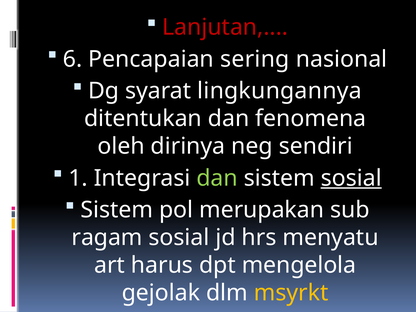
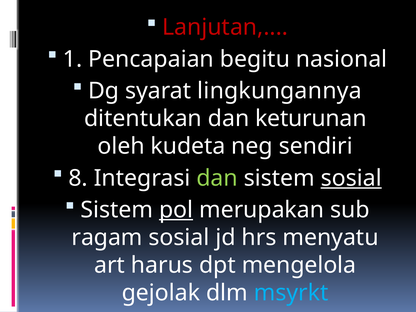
6: 6 -> 1 (73, 59)
sering: sering -> begitu (255, 59)
fenomena: fenomena -> keturunan (311, 119)
dirinya: dirinya -> kudeta (188, 146)
1: 1 -> 8 (78, 178)
pol underline: none -> present (176, 210)
msyrkt colour: yellow -> light blue (291, 293)
